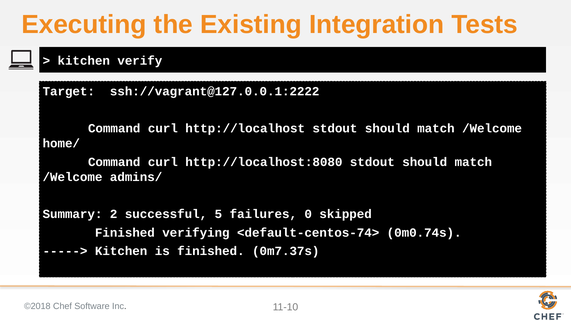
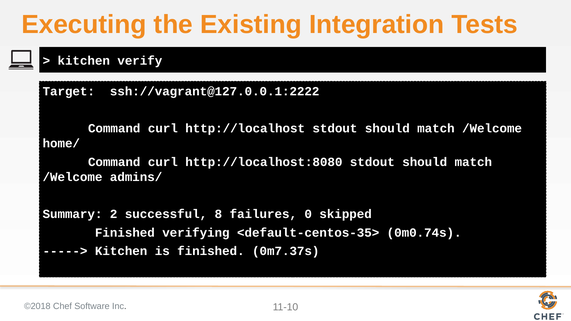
5: 5 -> 8 (218, 214)
<default-centos-74>: <default-centos-74> -> <default-centos-35> (308, 233)
